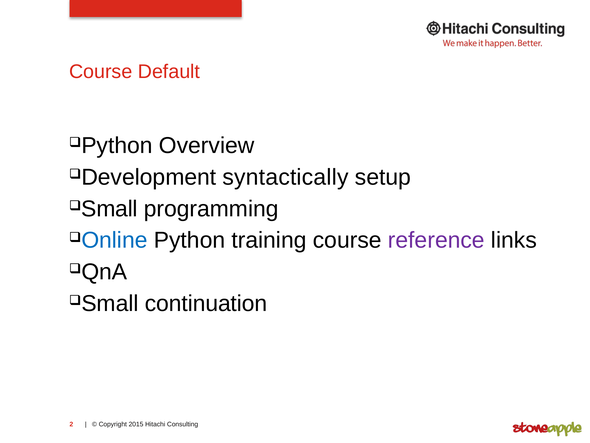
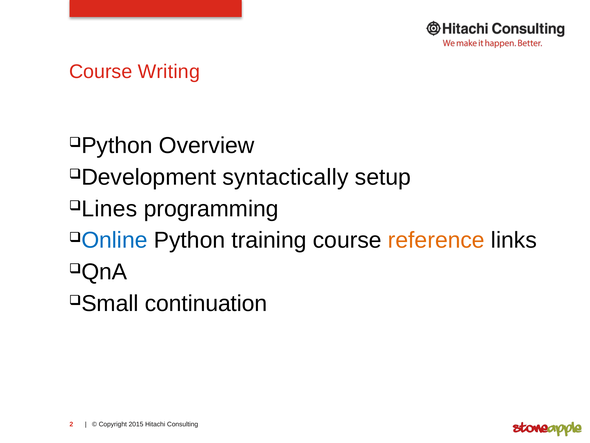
Default: Default -> Writing (169, 71)
Small: Small -> Lines (109, 209)
reference colour: purple -> orange (436, 240)
